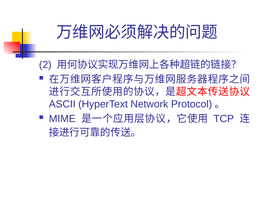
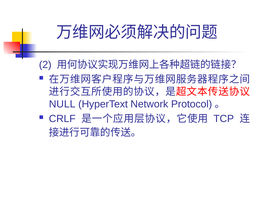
ASCII: ASCII -> NULL (62, 104)
MIME: MIME -> CRLF (62, 119)
